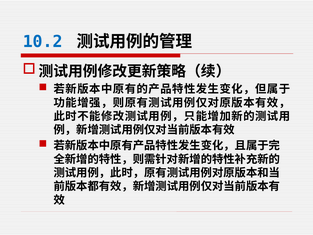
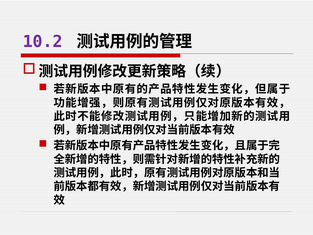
10.2 colour: blue -> purple (43, 42)
